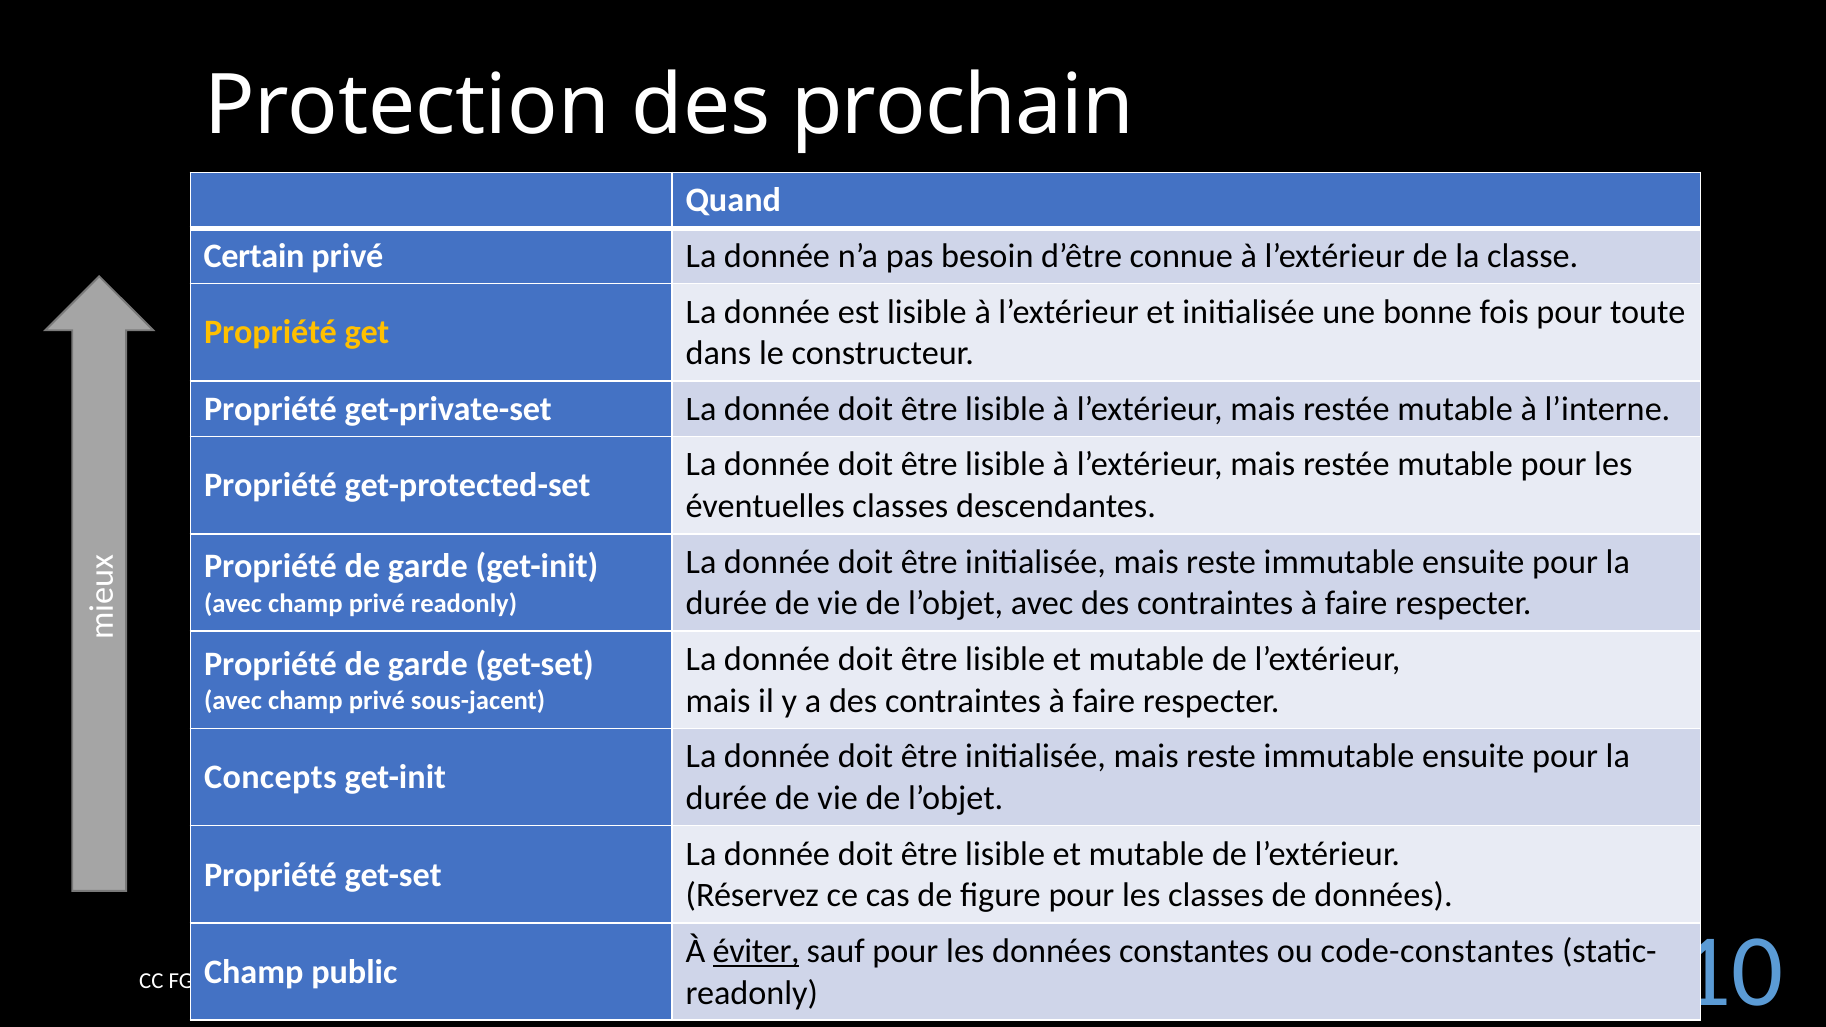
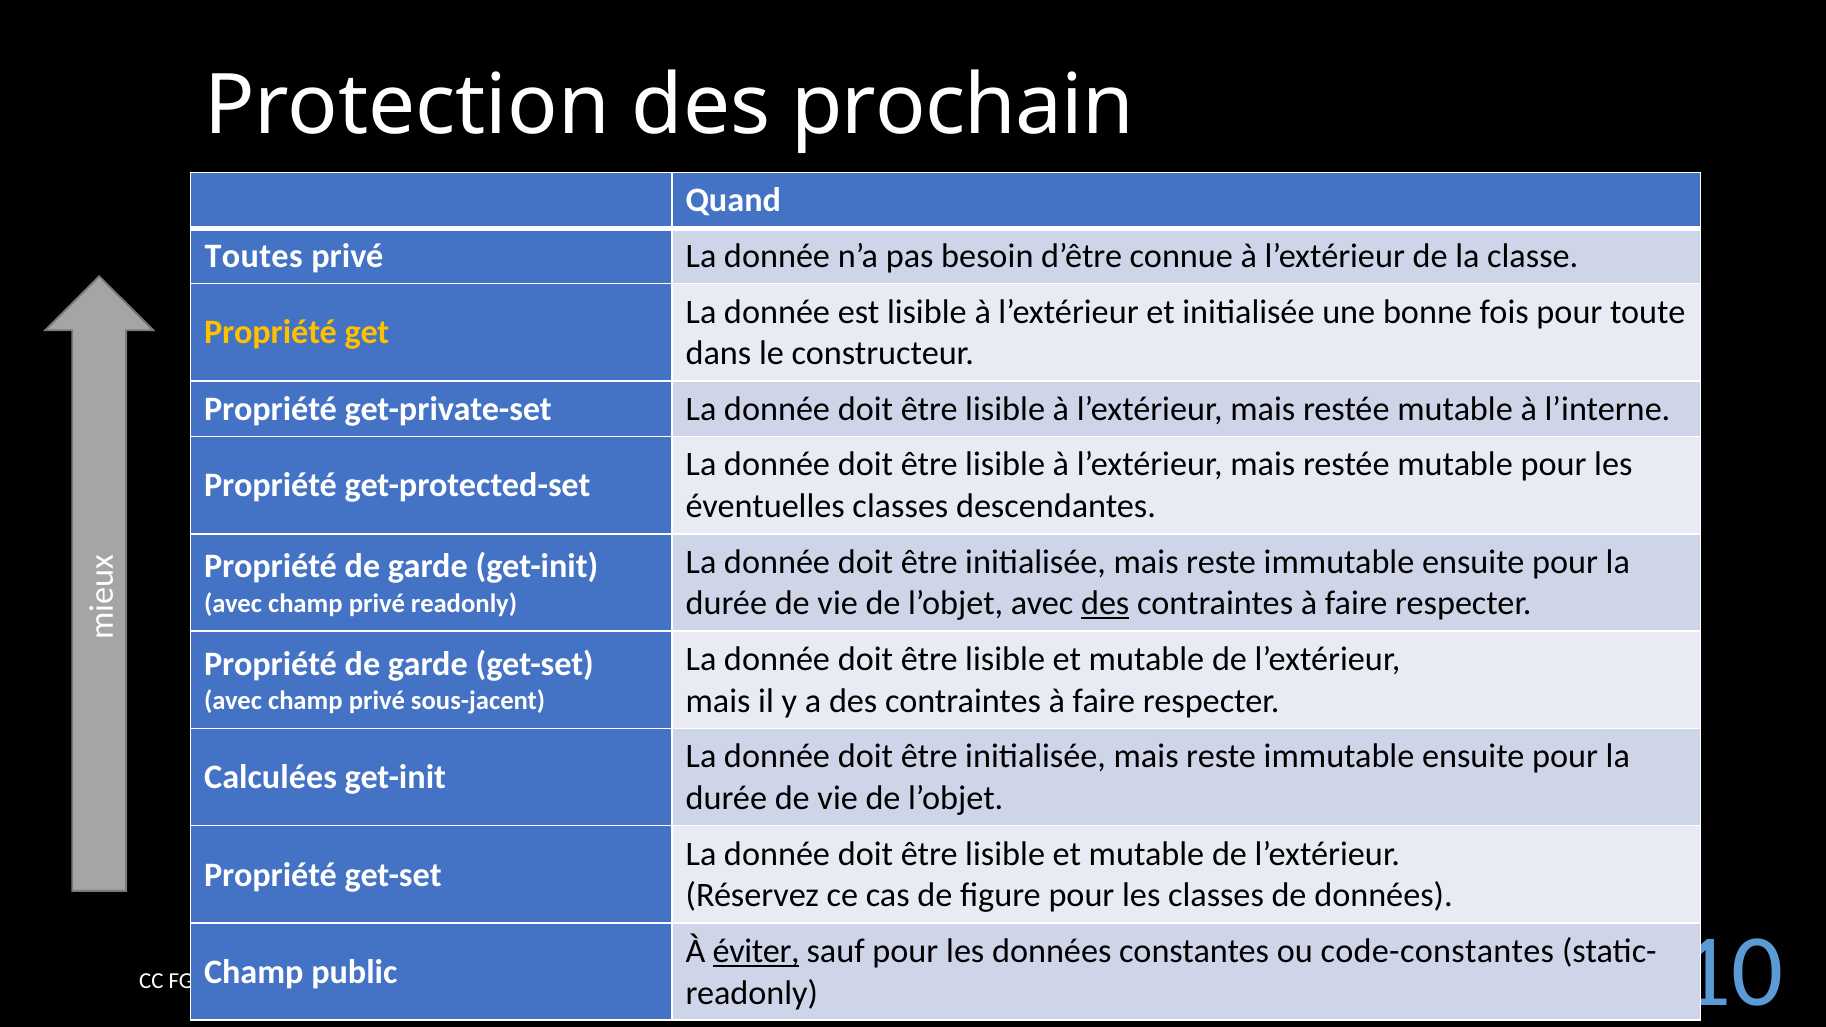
Certain: Certain -> Toutes (254, 256)
des underline: none -> present (1105, 604)
Concepts: Concepts -> Calculées (271, 778)
